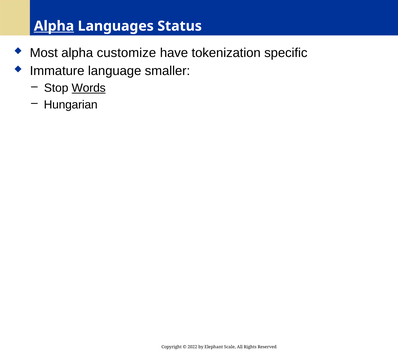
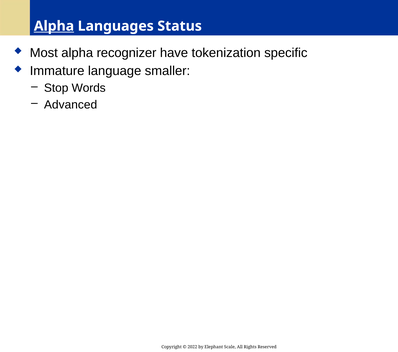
customize: customize -> recognizer (127, 53)
Words underline: present -> none (89, 88)
Hungarian: Hungarian -> Advanced (71, 105)
